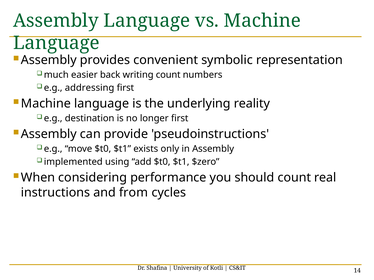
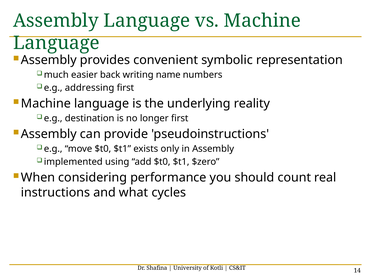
writing count: count -> name (168, 75)
from: from -> what (134, 193)
